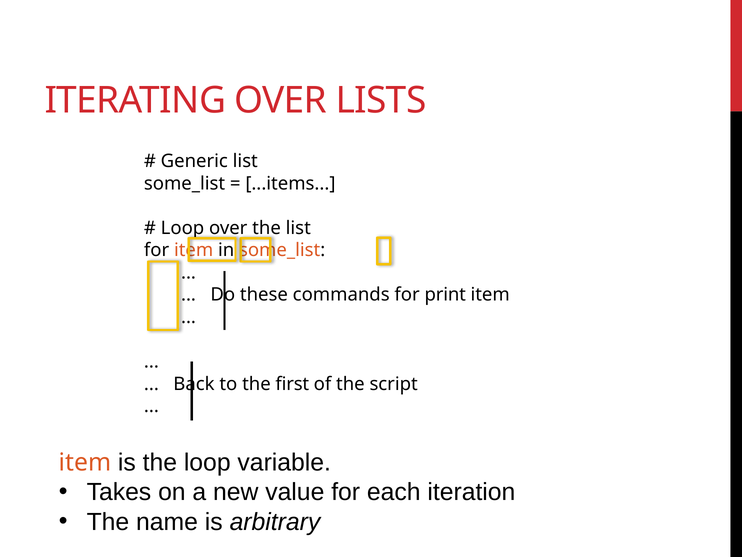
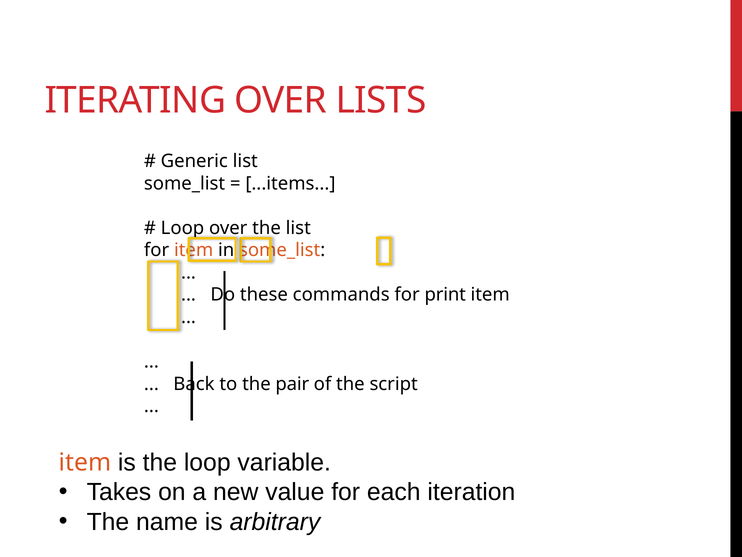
first: first -> pair (292, 384)
